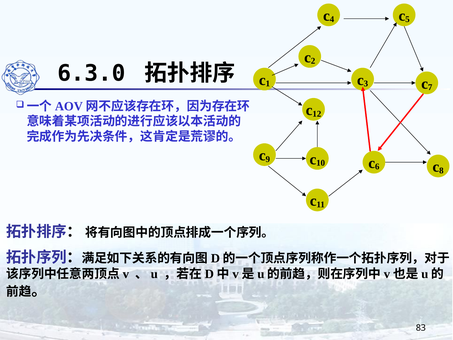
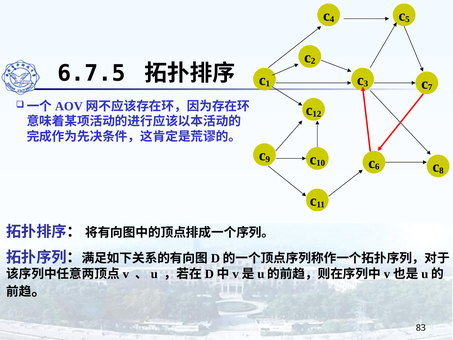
6.3.0: 6.3.0 -> 6.7.5 (91, 73)
